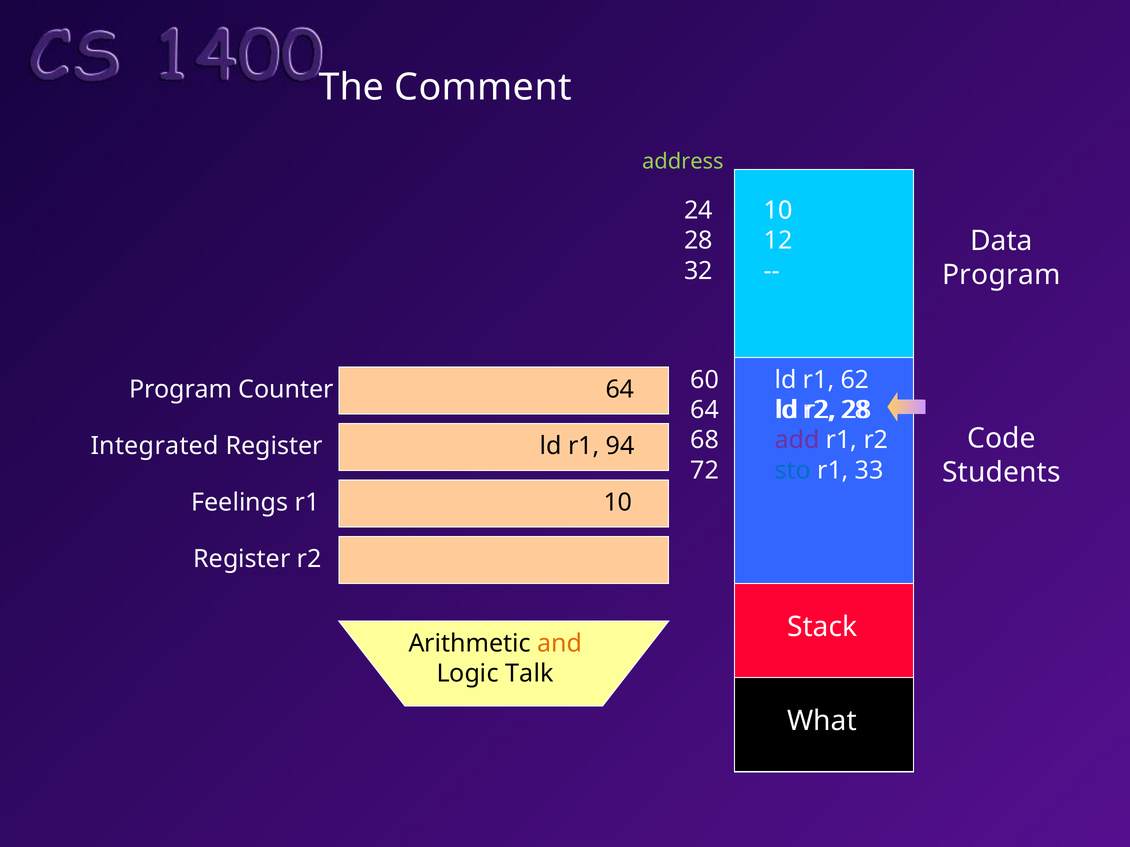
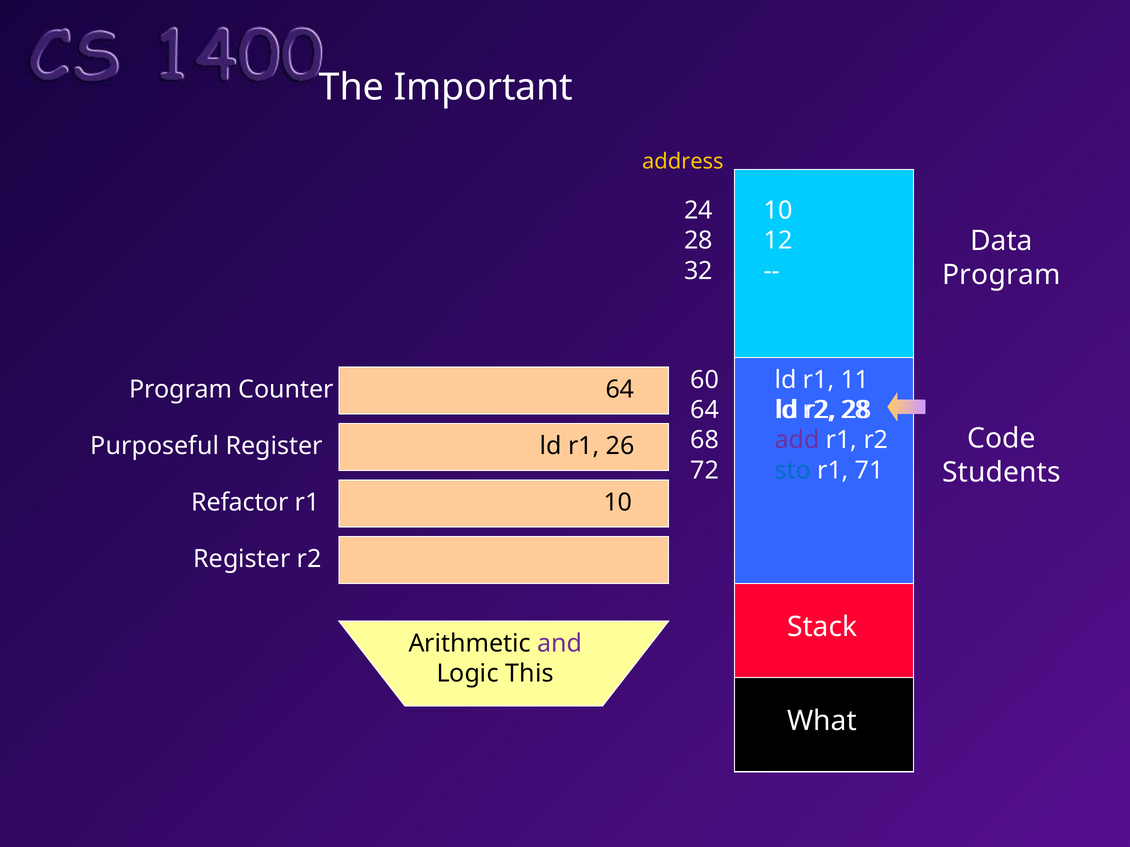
Comment: Comment -> Important (483, 87)
address colour: light green -> yellow (683, 162)
62: 62 -> 11 (855, 380)
Integrated: Integrated -> Purposeful (155, 446)
94: 94 -> 26 (620, 446)
33: 33 -> 71 (869, 471)
Feelings: Feelings -> Refactor (240, 503)
and colour: orange -> purple (560, 644)
Talk: Talk -> This (529, 674)
